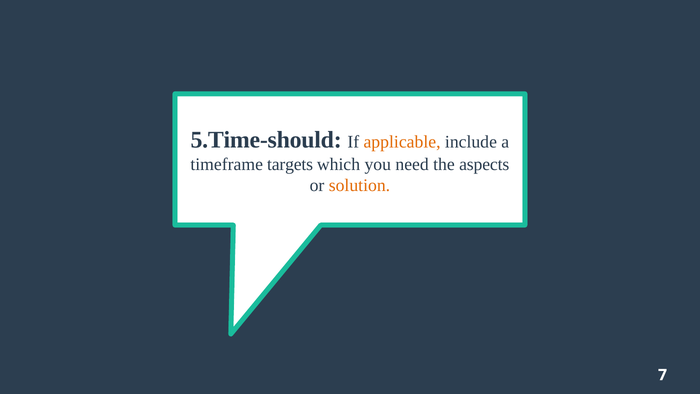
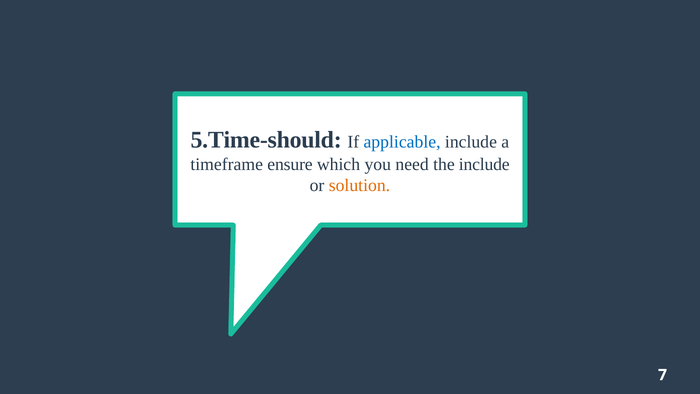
applicable colour: orange -> blue (402, 142)
targets: targets -> ensure (290, 164)
the aspects: aspects -> include (484, 164)
